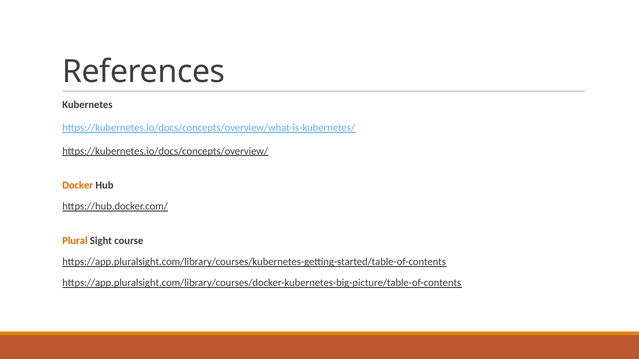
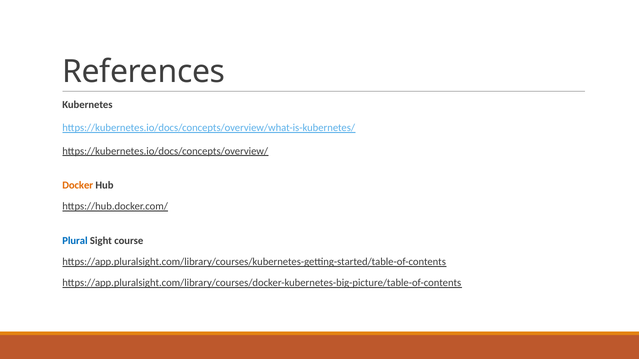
Plural colour: orange -> blue (75, 241)
